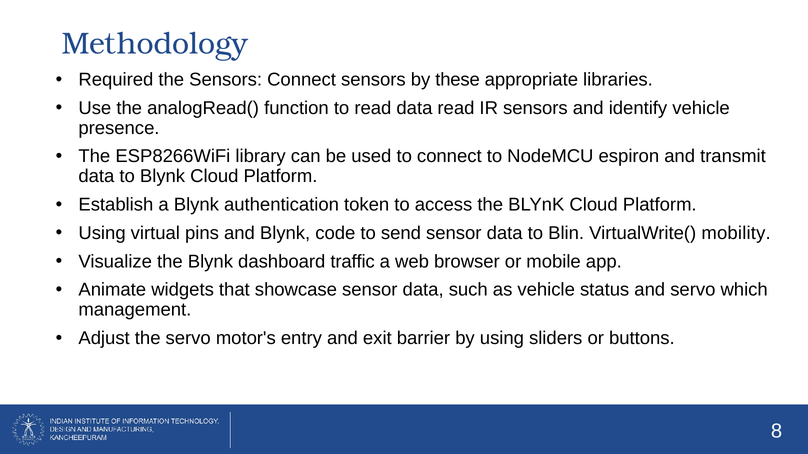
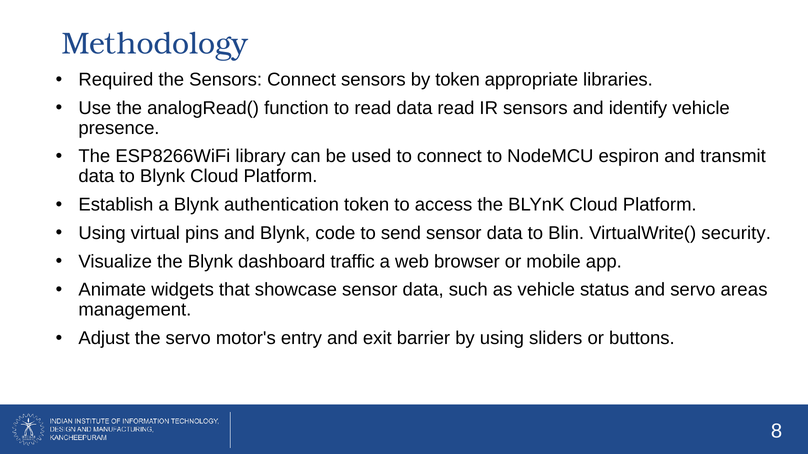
by these: these -> token (458, 80)
mobility: mobility -> security (736, 233)
which: which -> areas (744, 290)
